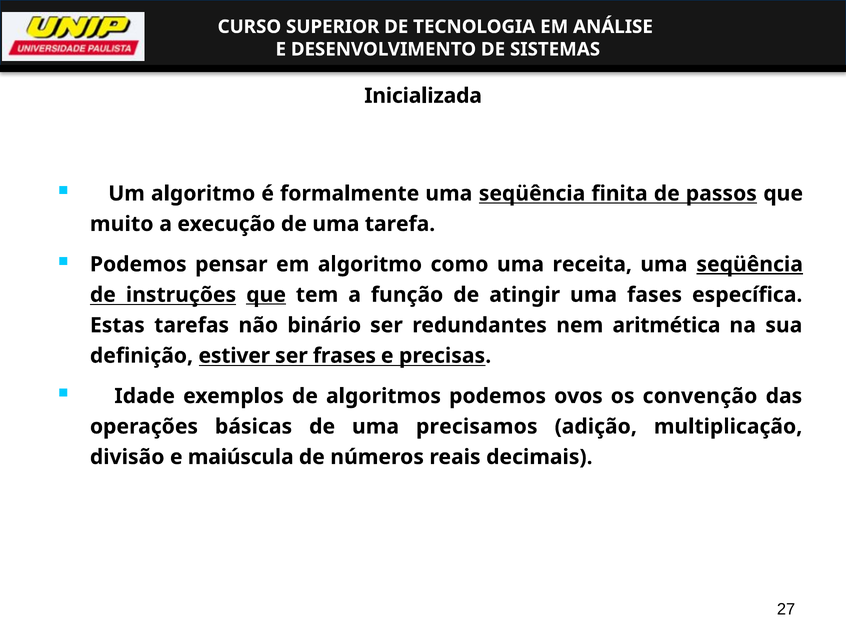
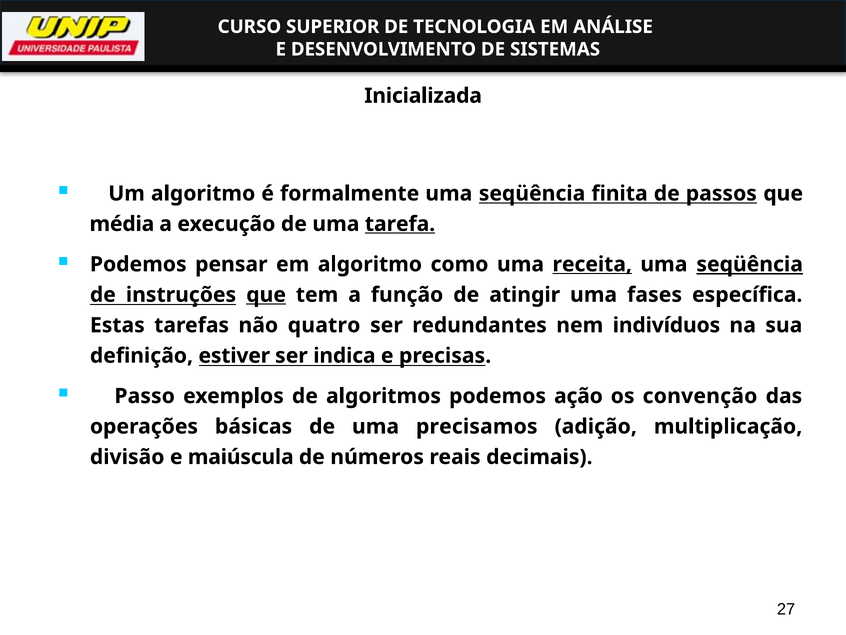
muito: muito -> média (122, 224)
tarefa underline: none -> present (400, 224)
receita underline: none -> present (592, 264)
binário: binário -> quatro (324, 325)
aritmética: aritmética -> indivíduos (666, 325)
frases: frases -> indica (344, 355)
Idade: Idade -> Passo (145, 396)
ovos: ovos -> ação (578, 396)
